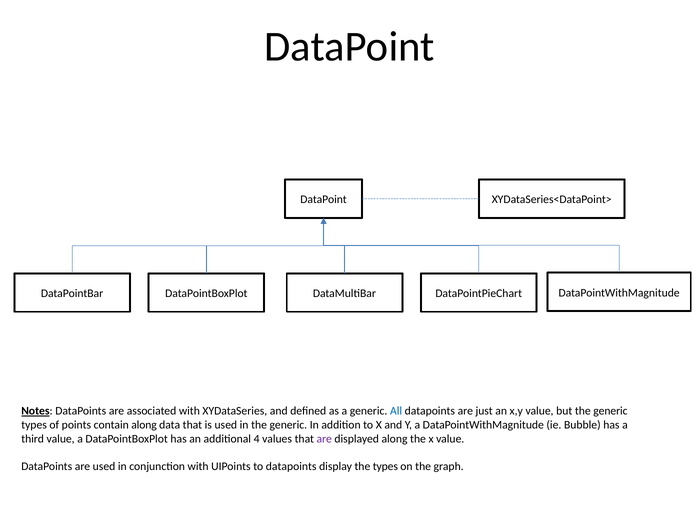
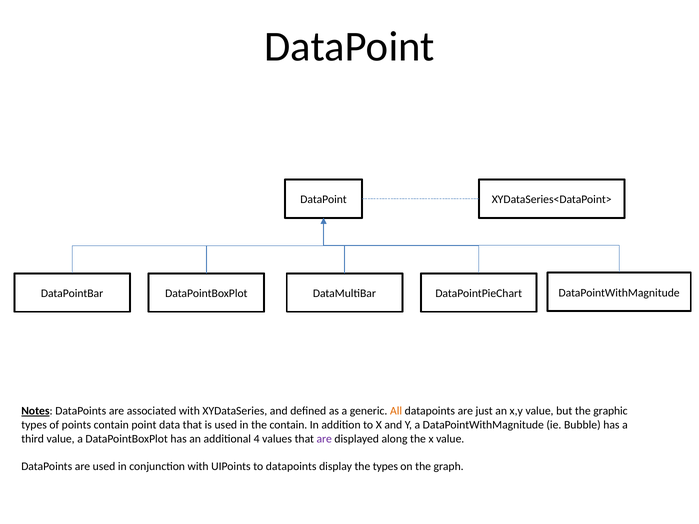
All colour: blue -> orange (396, 411)
but the generic: generic -> graphic (610, 411)
contain along: along -> point (144, 425)
in the generic: generic -> contain (288, 425)
